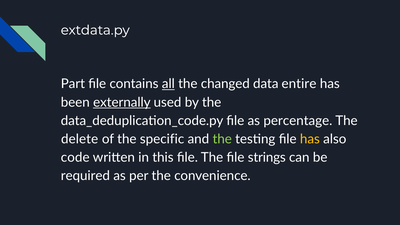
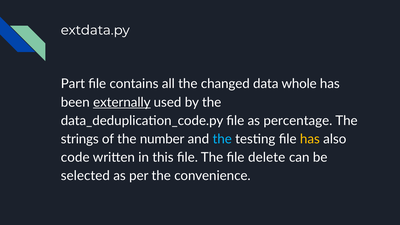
all underline: present -> none (168, 84)
entire: entire -> whole (299, 84)
delete: delete -> strings (80, 139)
specific: specific -> number (162, 139)
the colour: light green -> light blue (222, 139)
strings: strings -> delete (267, 157)
required: required -> selected (85, 176)
